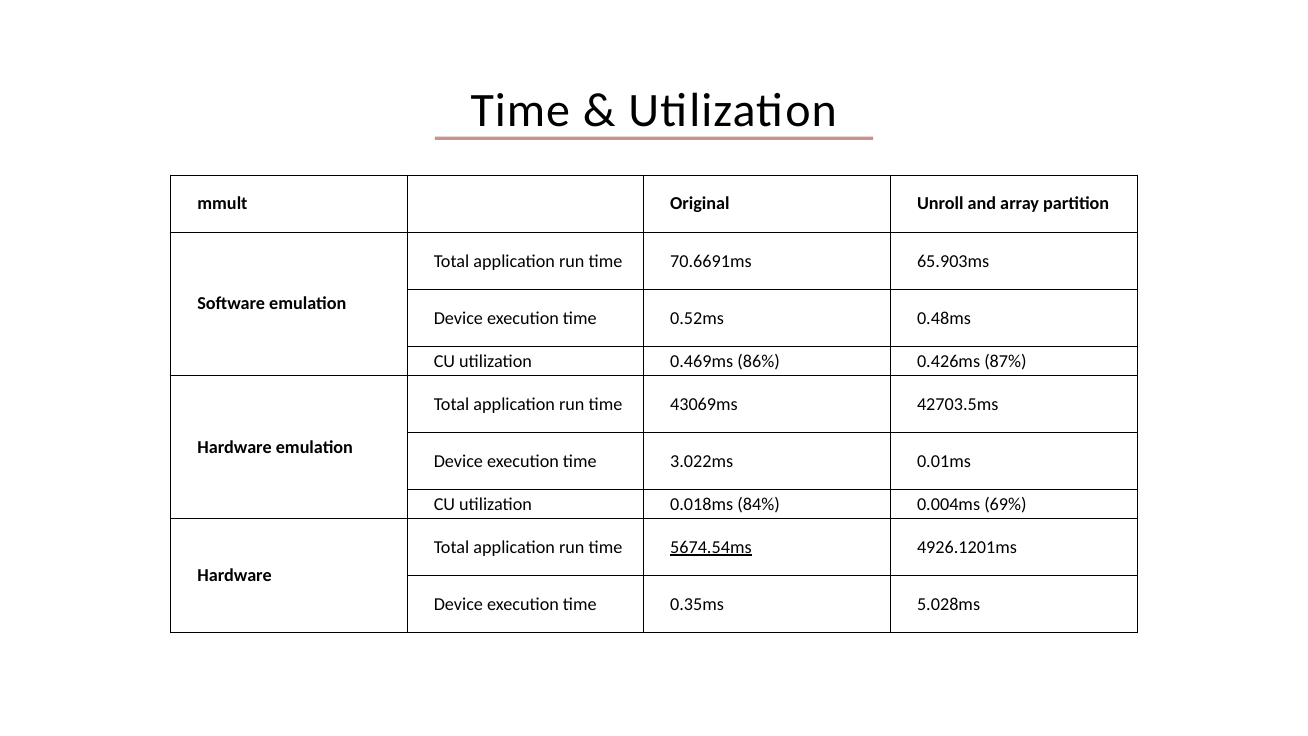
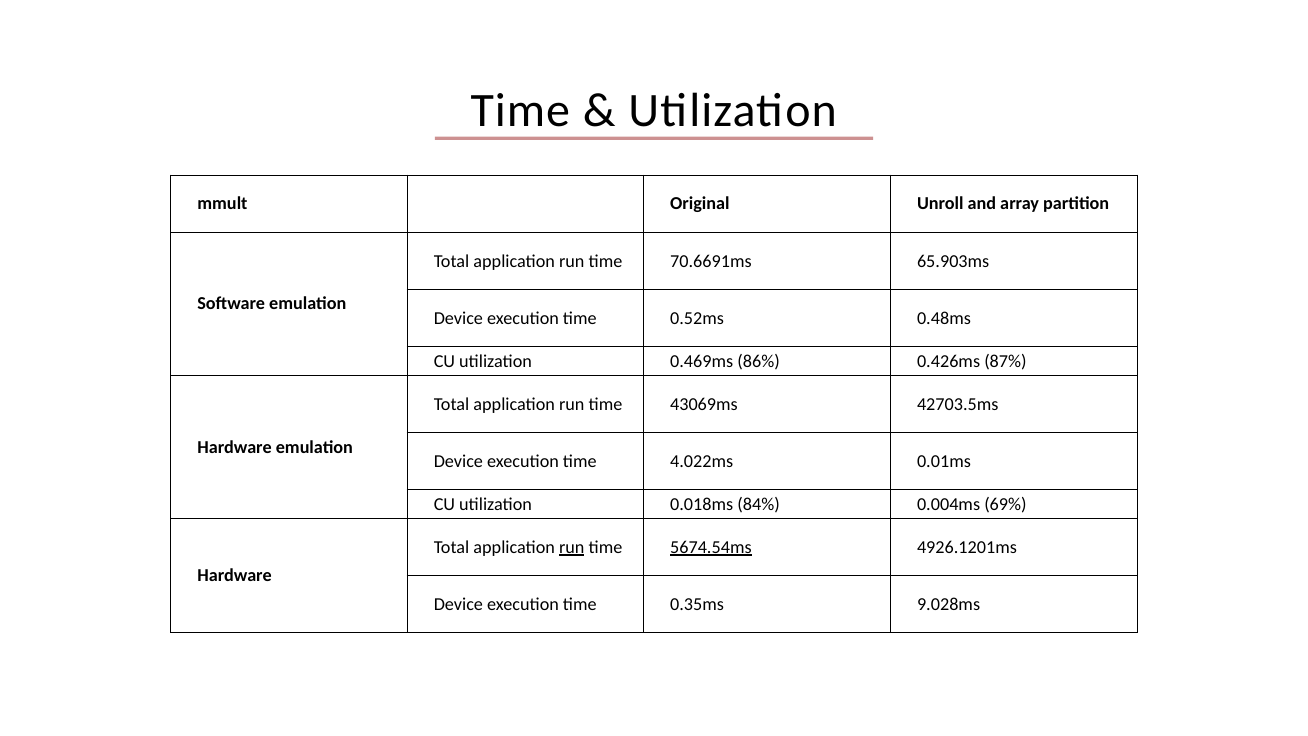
3.022ms: 3.022ms -> 4.022ms (702, 461)
run underline: none -> present (572, 547)
5.028ms: 5.028ms -> 9.028ms (949, 604)
